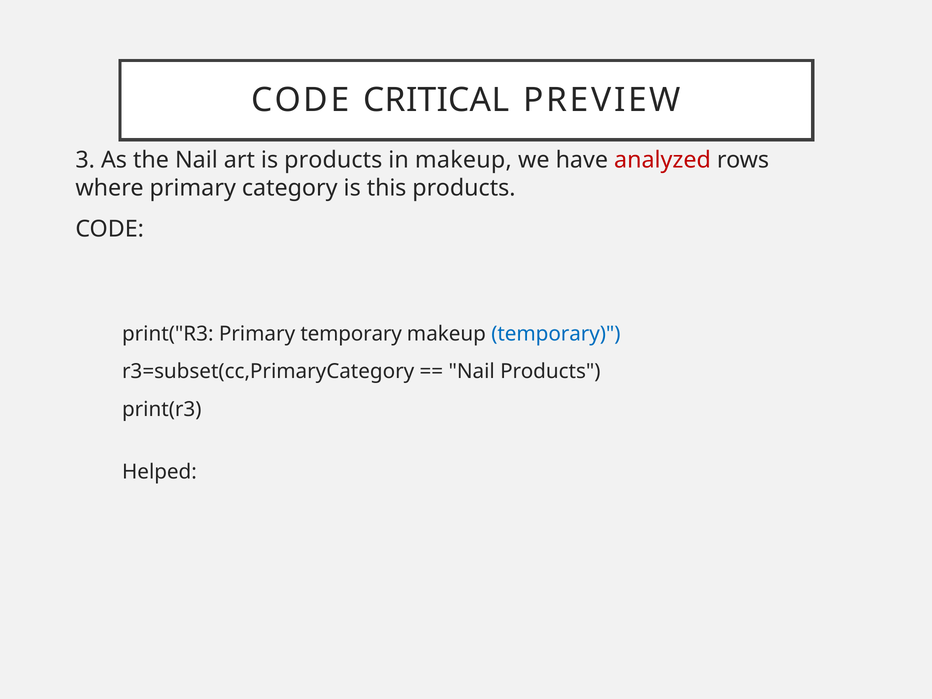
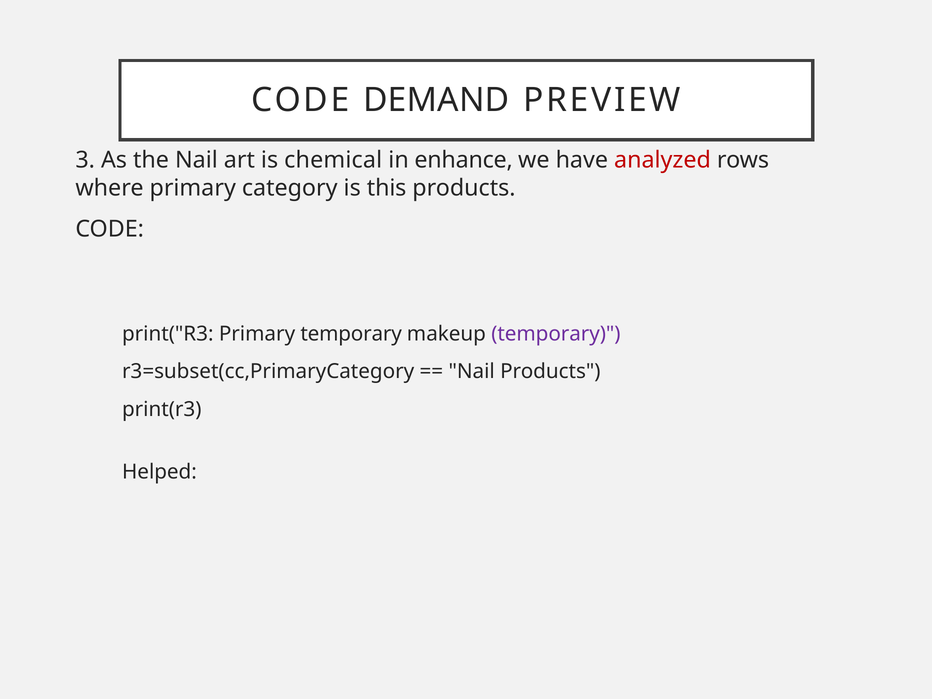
CRITICAL: CRITICAL -> DEMAND (436, 100)
is products: products -> chemical (333, 160)
in makeup: makeup -> enhance (464, 160)
temporary colour: blue -> purple (556, 334)
